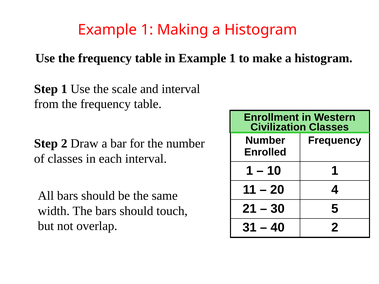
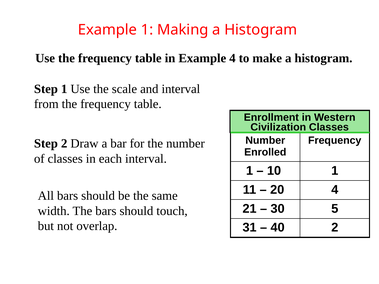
in Example 1: 1 -> 4 (232, 58)
